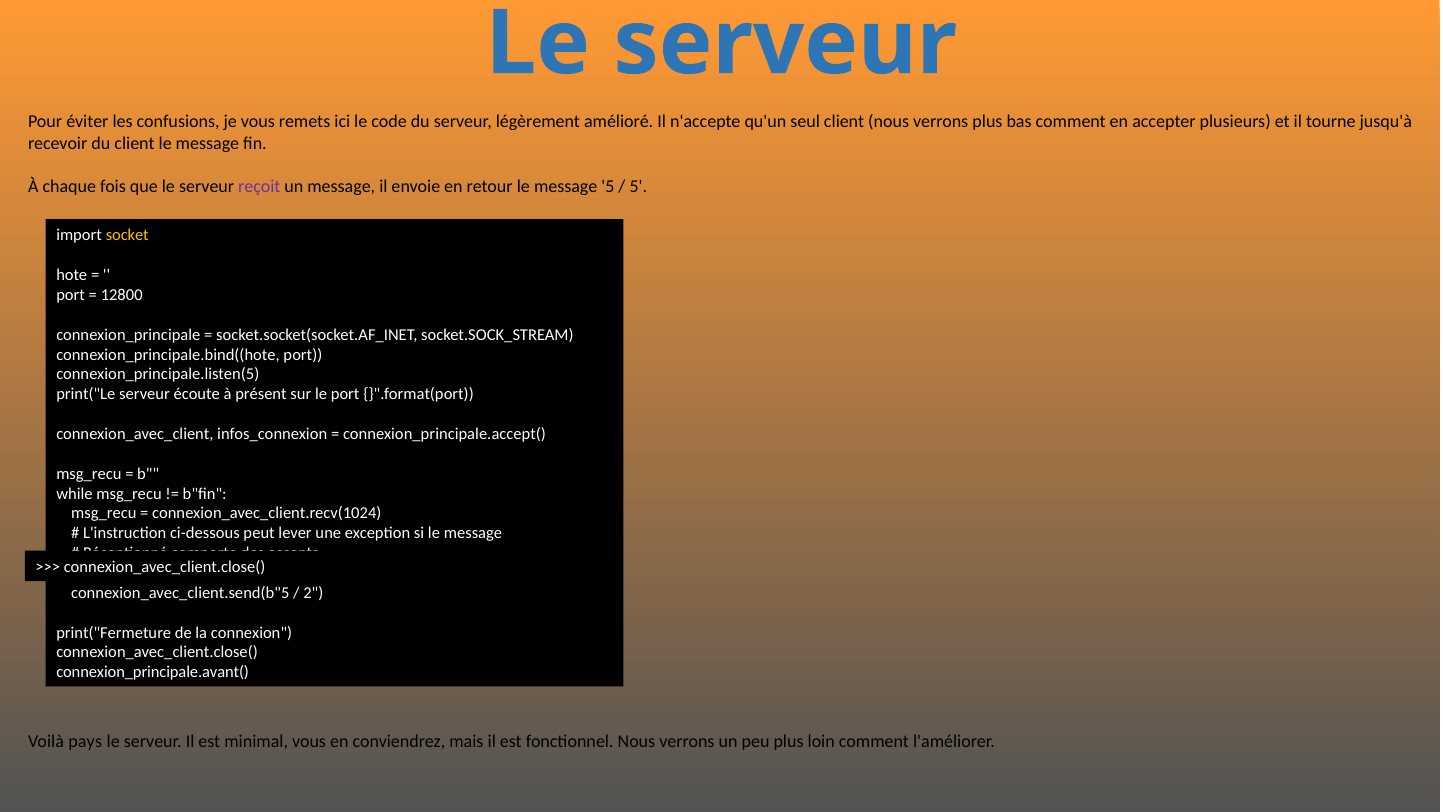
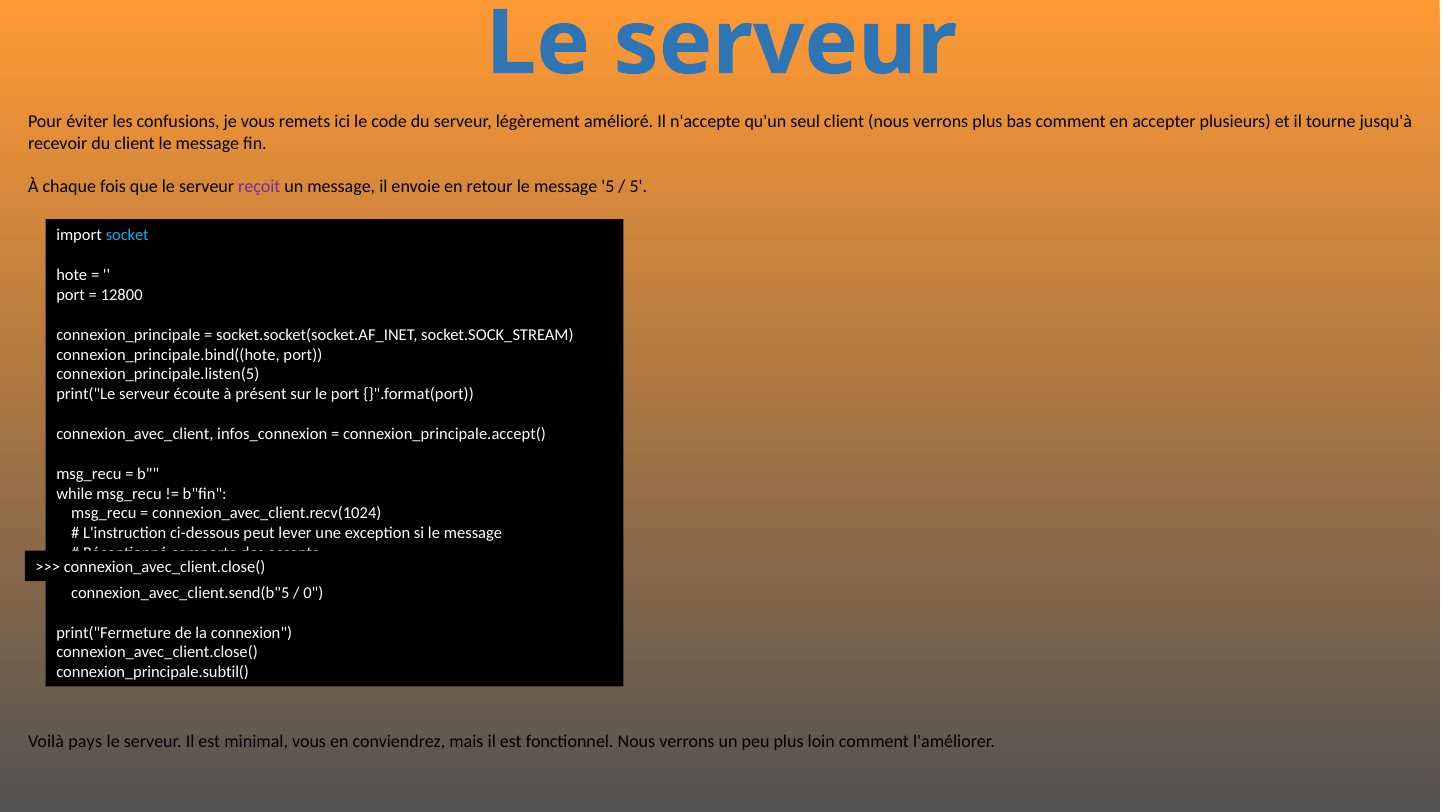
socket colour: yellow -> light blue (127, 235)
2: 2 -> 0 (313, 593)
connexion_principale.avant(: connexion_principale.avant( -> connexion_principale.subtil( (153, 672)
